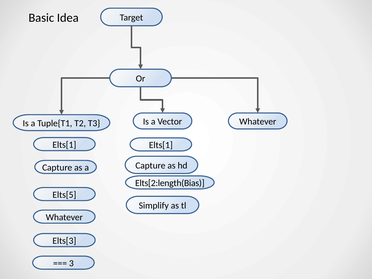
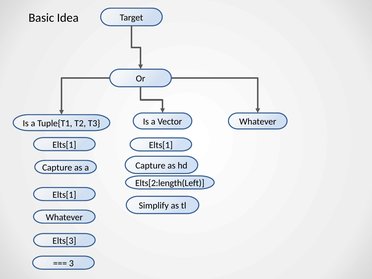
Elts[2:length(Bias: Elts[2:length(Bias -> Elts[2:length(Left (170, 183)
Elts[5: Elts[5 -> Elts[1 (64, 195)
